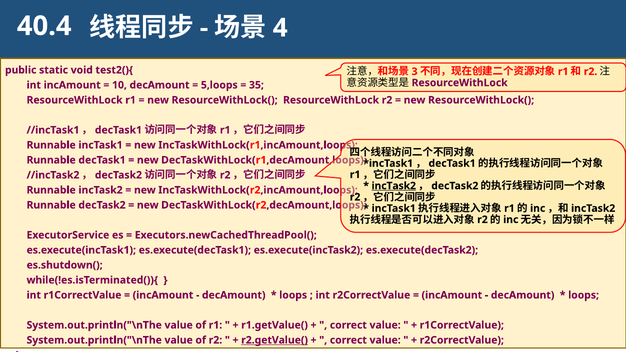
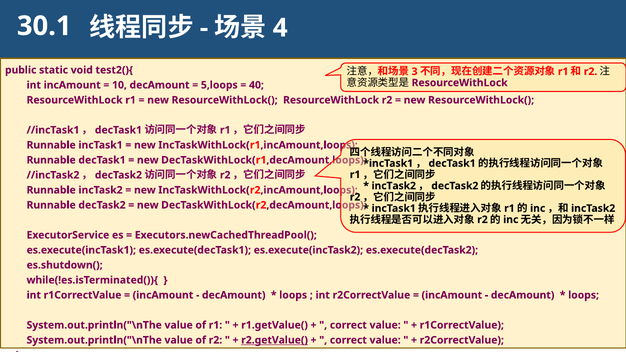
40.4: 40.4 -> 30.1 (44, 26)
35: 35 -> 40 (256, 85)
incTask2 underline: present -> none (394, 186)
